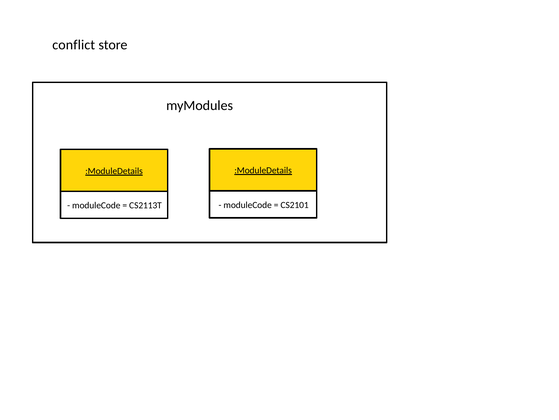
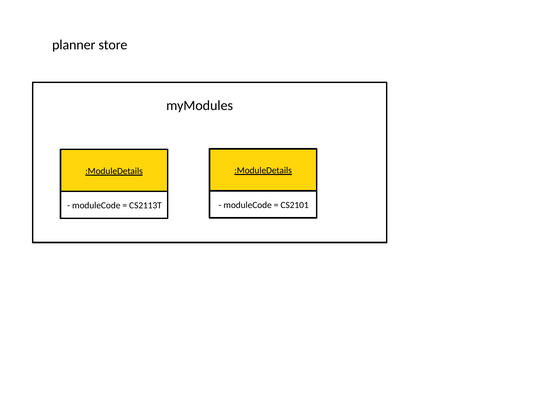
conflict: conflict -> planner (74, 45)
